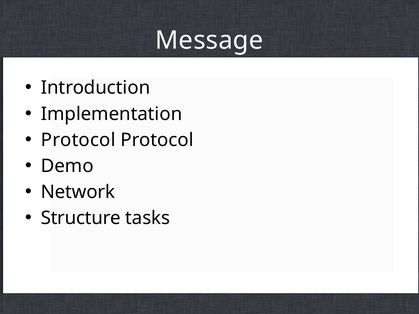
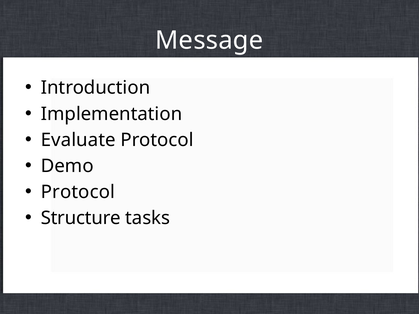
Protocol: Protocol -> Evaluate (78, 140)
Network: Network -> Protocol (78, 192)
